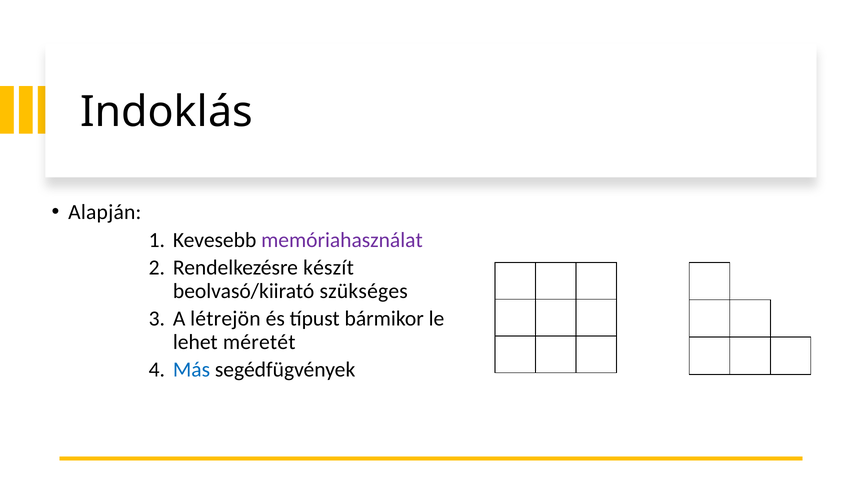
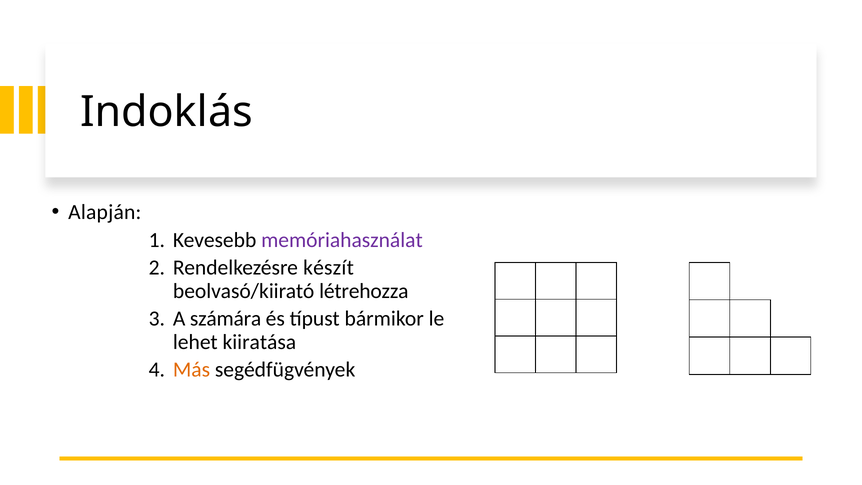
szükséges: szükséges -> létrehozza (364, 291)
létrejön: létrejön -> számára (226, 319)
méretét: méretét -> kiiratása (259, 342)
Más colour: blue -> orange (192, 370)
